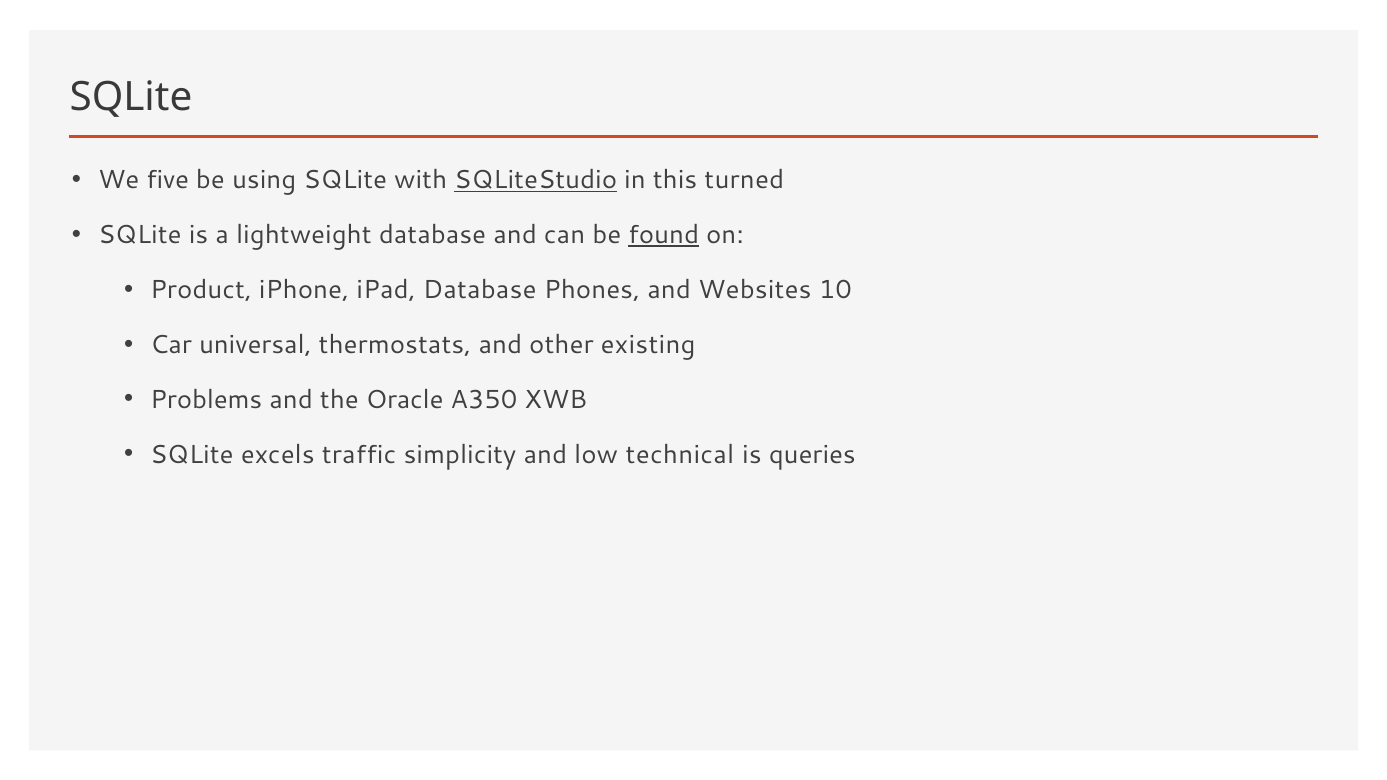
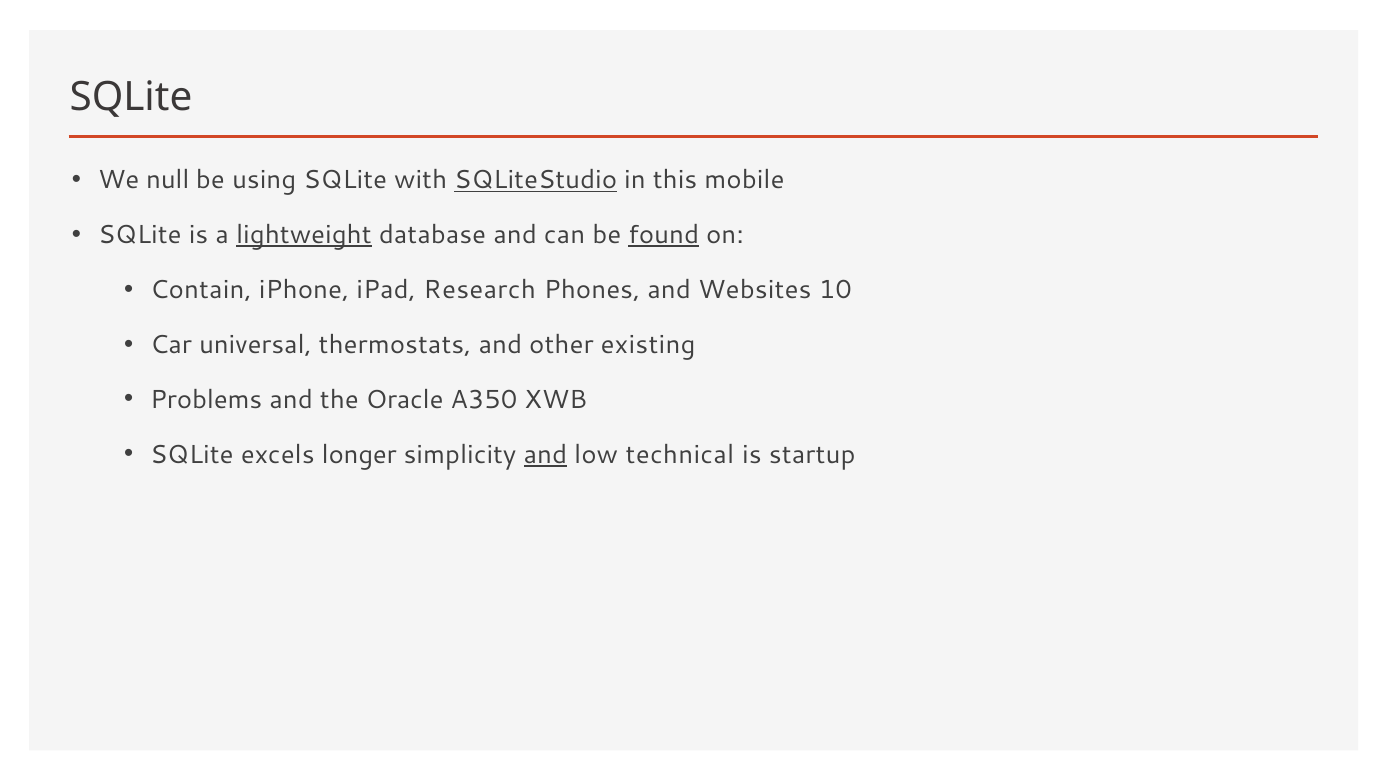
five: five -> null (168, 180)
turned: turned -> mobile (745, 180)
lightweight underline: none -> present (304, 235)
Product: Product -> Contain (201, 290)
iPad Database: Database -> Research (480, 290)
traffic: traffic -> longer (359, 455)
and underline: none -> present (545, 455)
queries: queries -> startup (812, 455)
